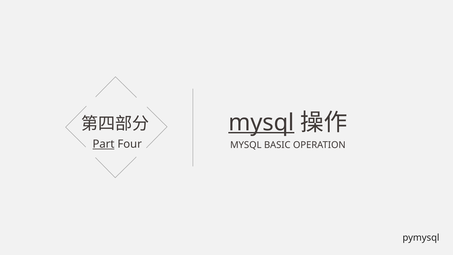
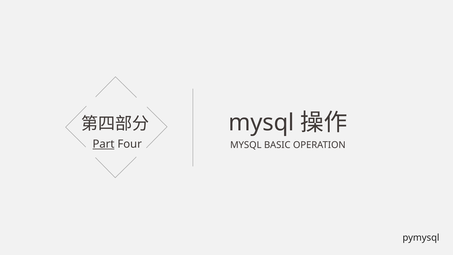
mysql underline: present -> none (261, 123)
